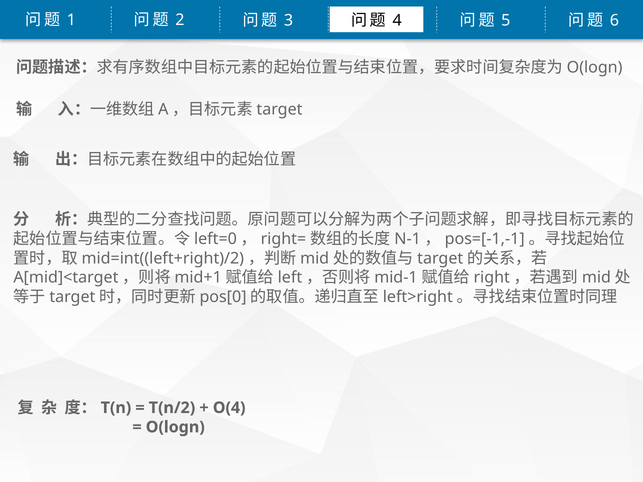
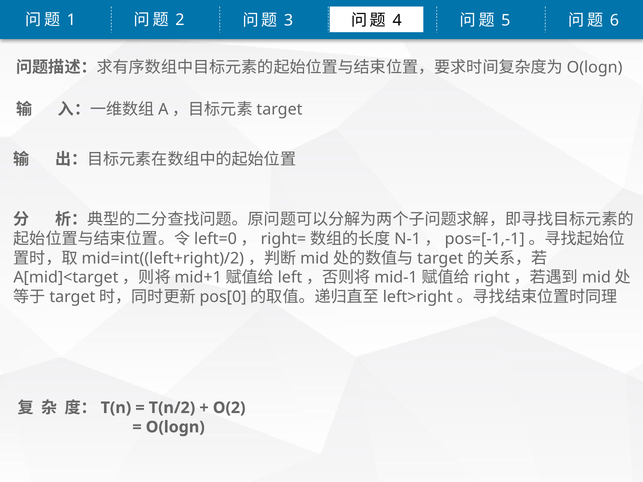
O(4: O(4 -> O(2 (229, 408)
